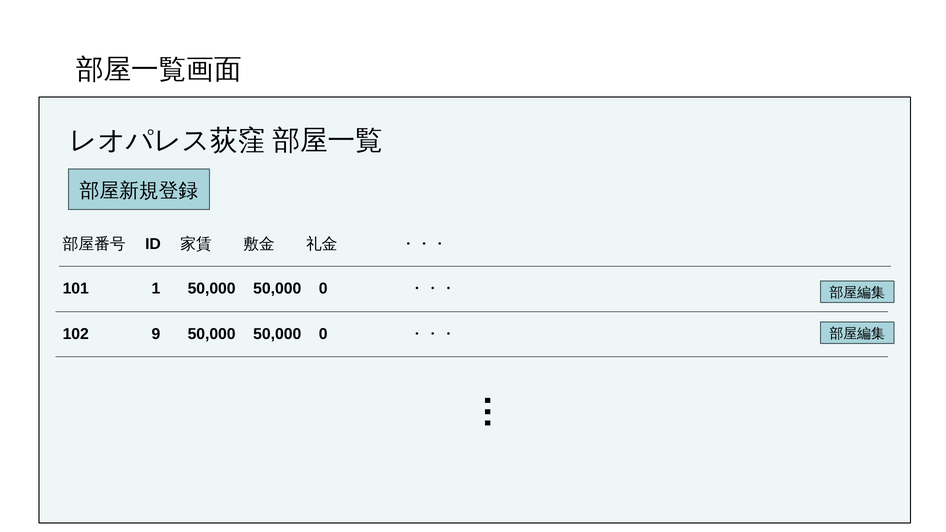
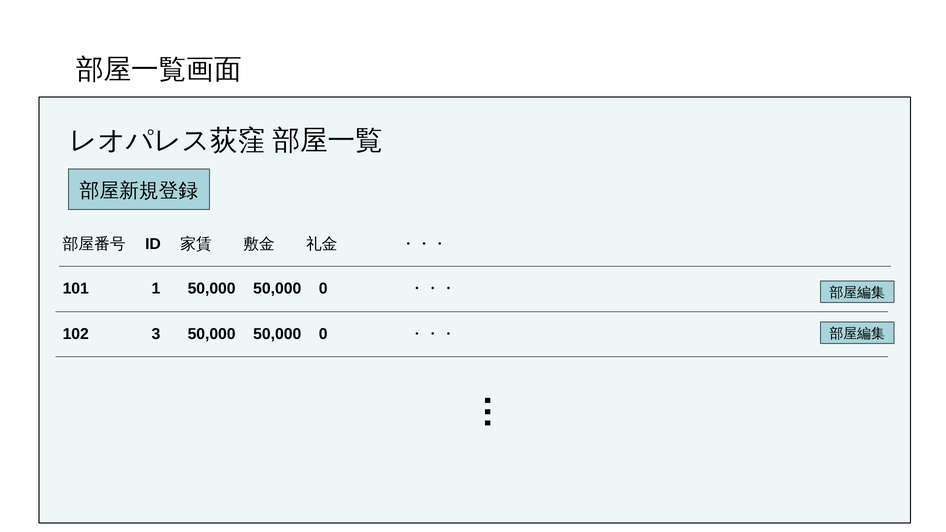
9: 9 -> 3 (156, 334)
